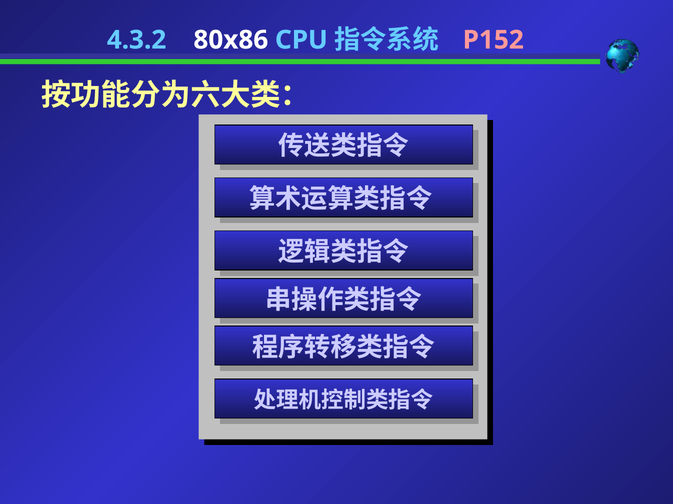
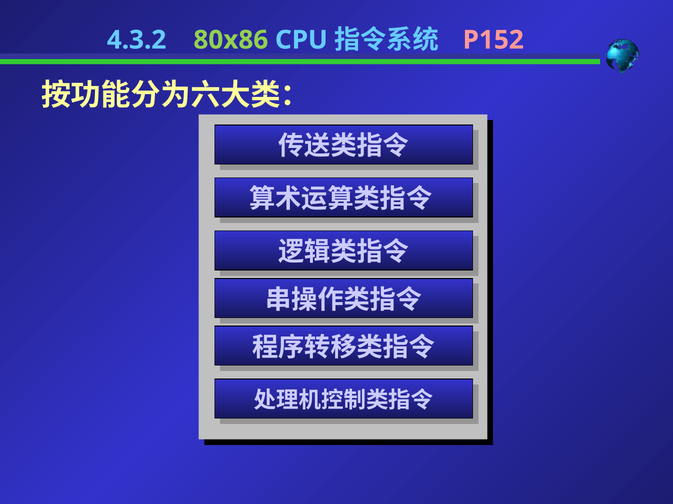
80x86 colour: white -> light green (231, 40)
